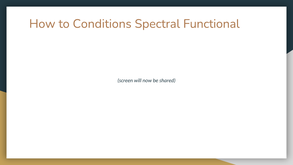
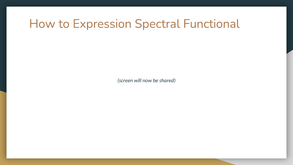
Conditions: Conditions -> Expression (102, 24)
